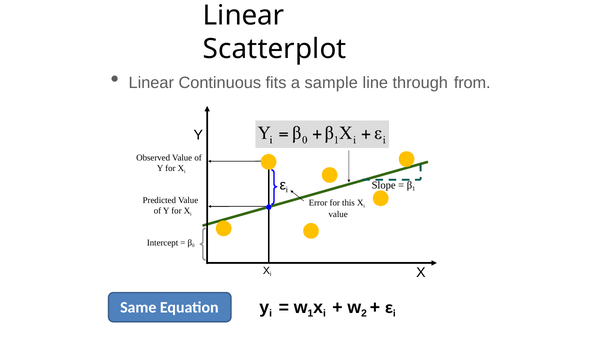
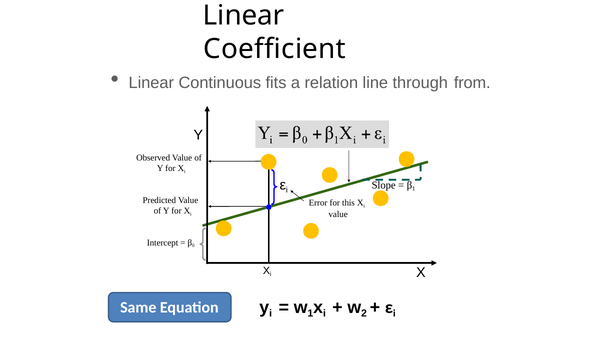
Scatterplot: Scatterplot -> Coefficient (275, 49)
sample: sample -> relation (331, 83)
